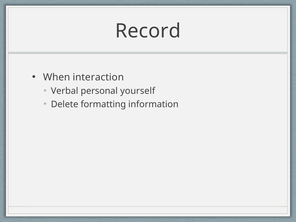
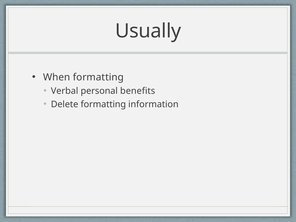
Record: Record -> Usually (148, 31)
When interaction: interaction -> formatting (98, 77)
yourself: yourself -> benefits (138, 91)
